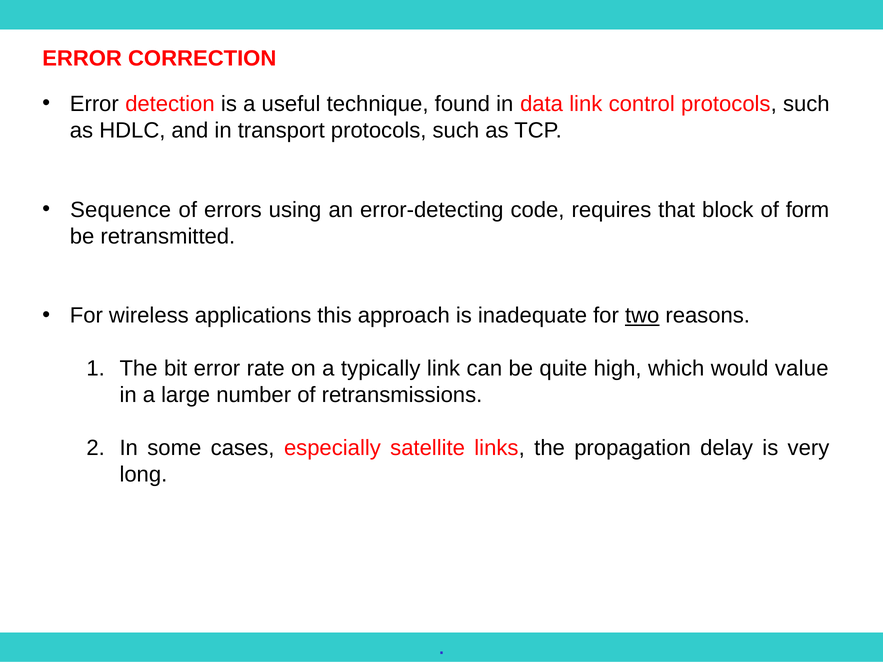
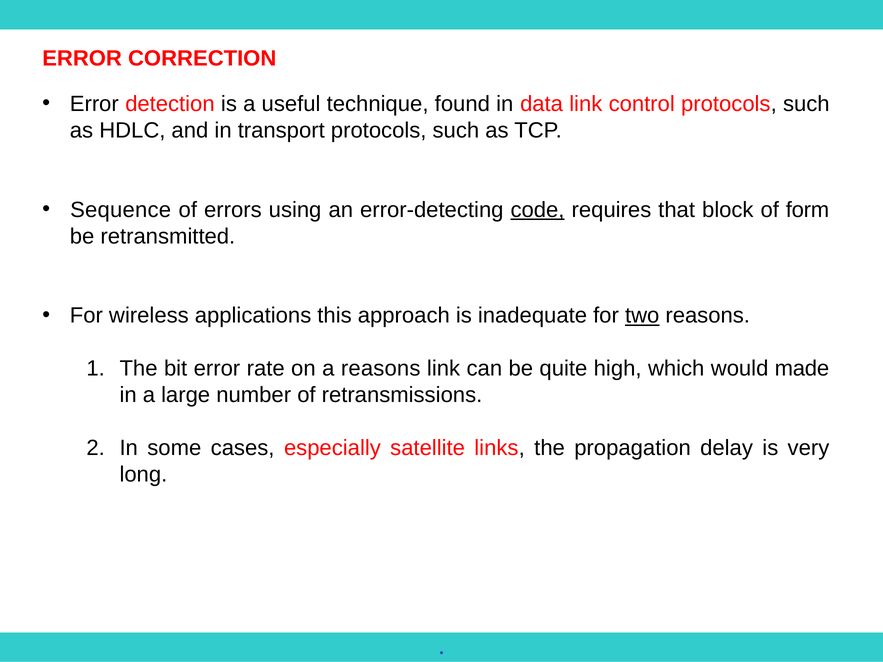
code underline: none -> present (537, 210)
a typically: typically -> reasons (381, 369)
value: value -> made (802, 369)
